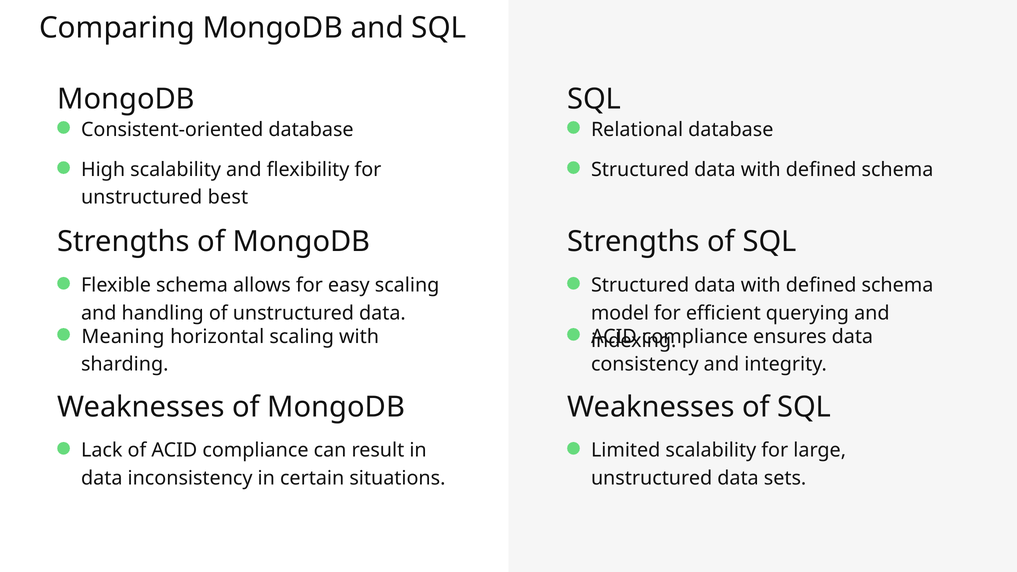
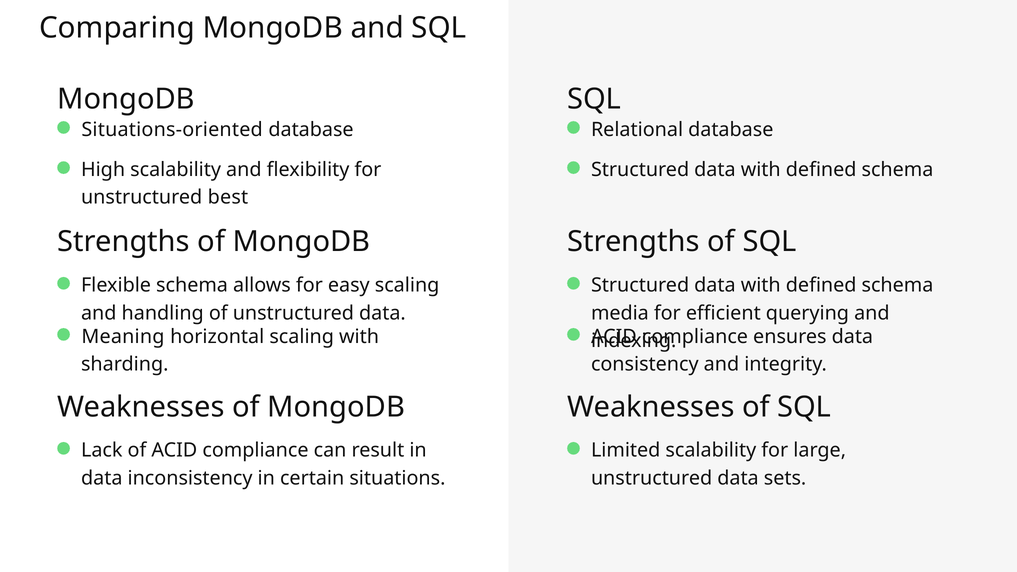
Consistent-oriented: Consistent-oriented -> Situations-oriented (172, 130)
model: model -> media (620, 313)
